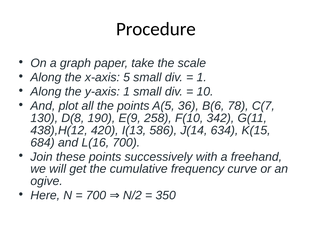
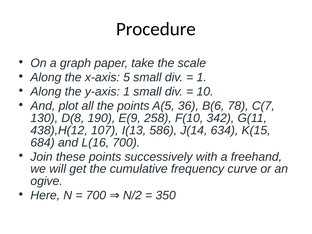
420: 420 -> 107 (105, 130)
